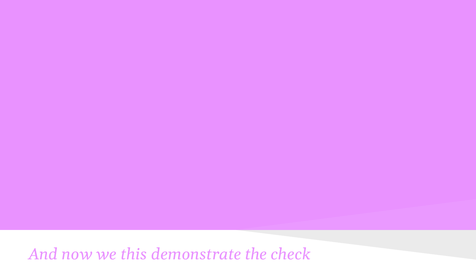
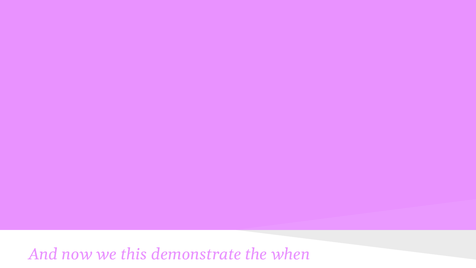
check: check -> when (291, 254)
